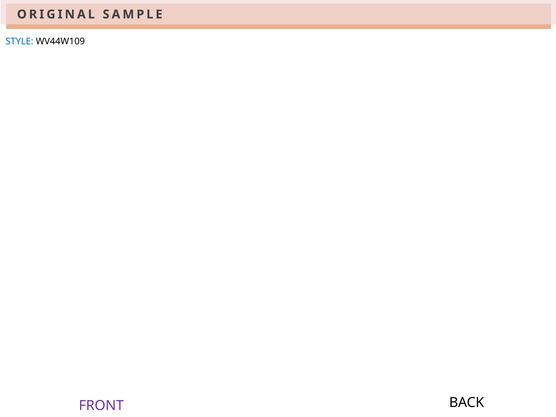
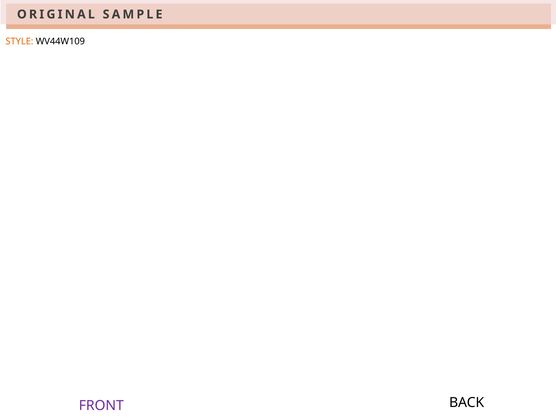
STYLE colour: blue -> orange (19, 41)
